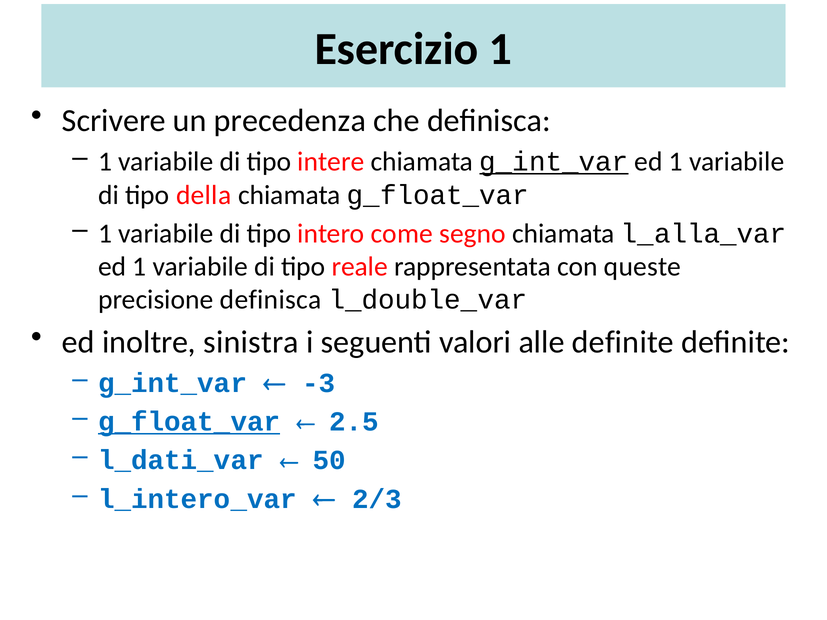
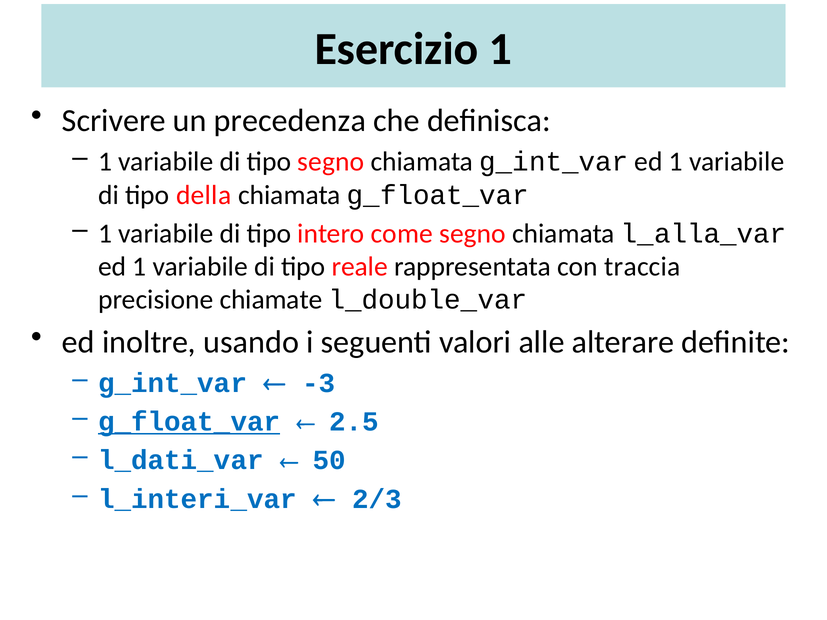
tipo intere: intere -> segno (331, 162)
g_int_var underline: present -> none (554, 162)
queste: queste -> traccia (642, 267)
precisione definisca: definisca -> chiamate (271, 300)
sinistra: sinistra -> usando (251, 342)
alle definite: definite -> alterare (623, 342)
l_intero_var: l_intero_var -> l_interi_var (197, 499)
